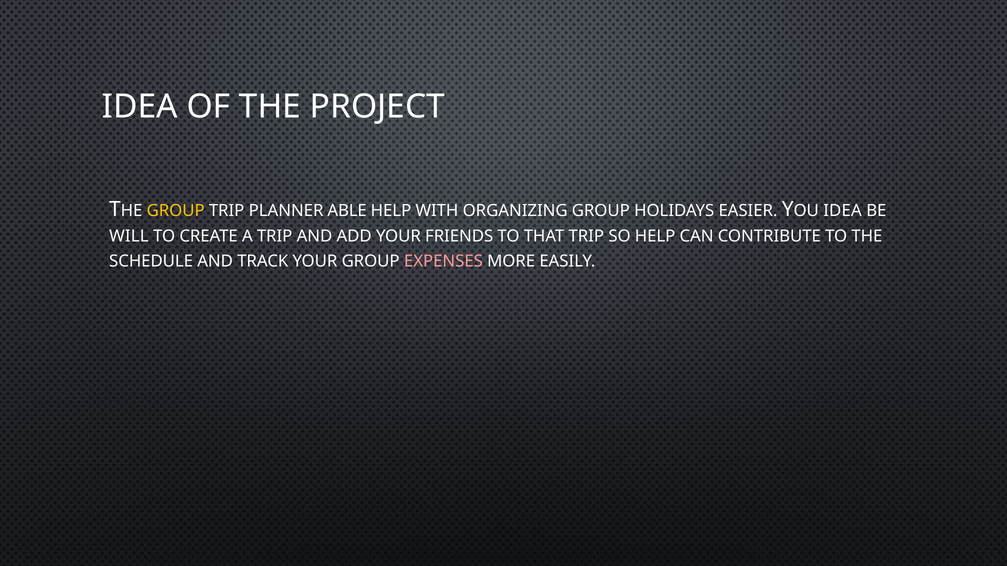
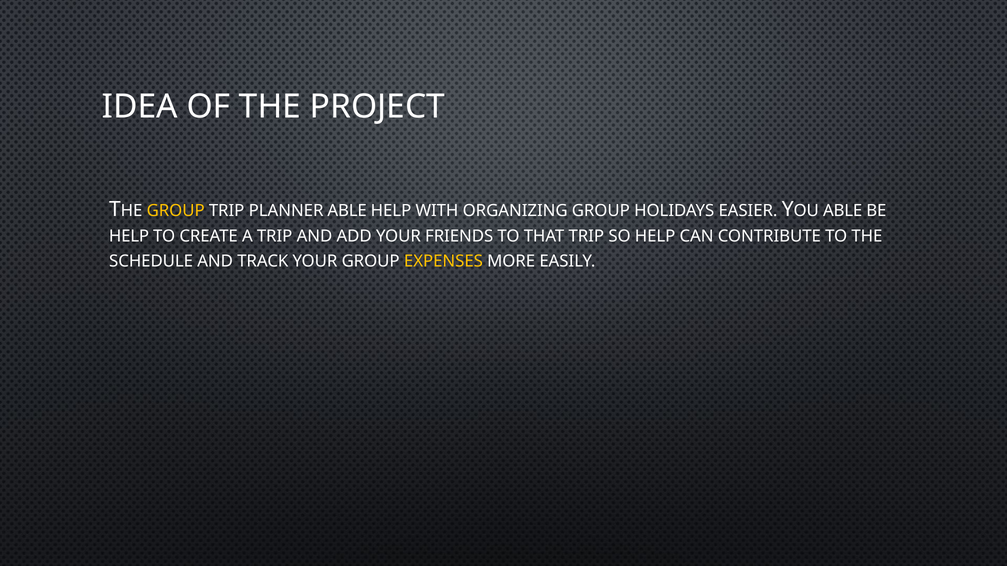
IDEA: IDEA -> ABLE (843, 211)
WILL: WILL -> HELP (129, 236)
EXPENSES colour: pink -> yellow (443, 261)
